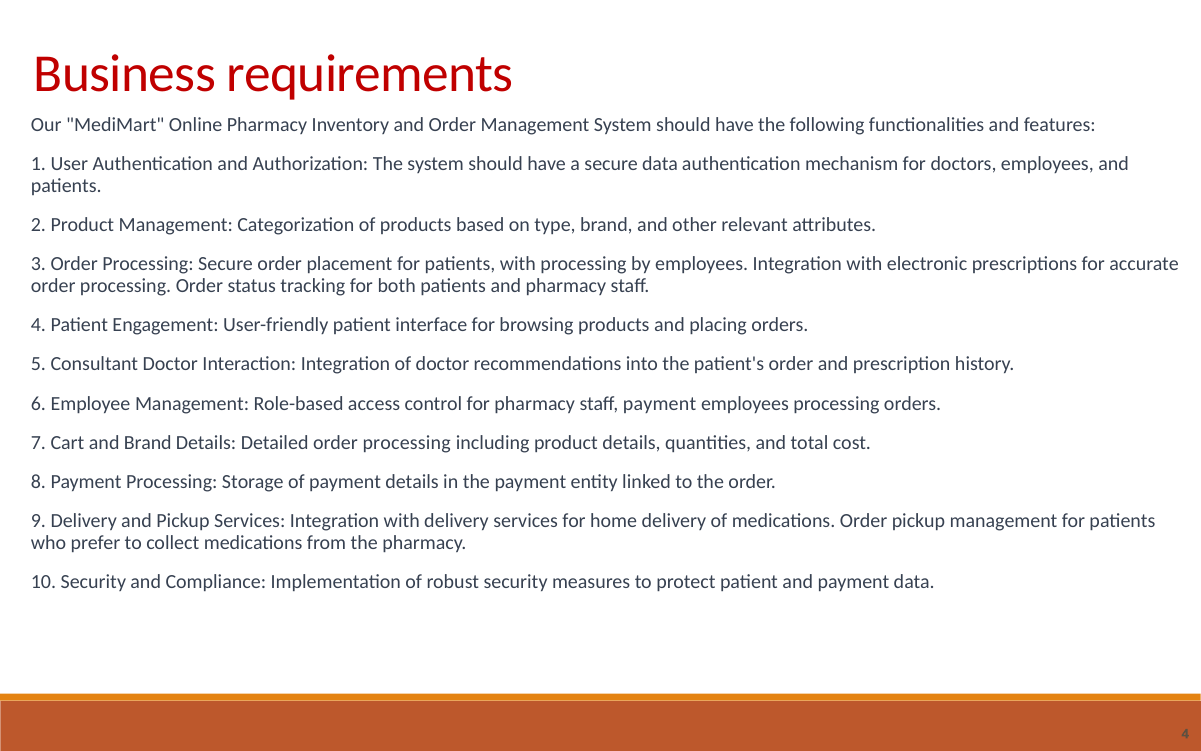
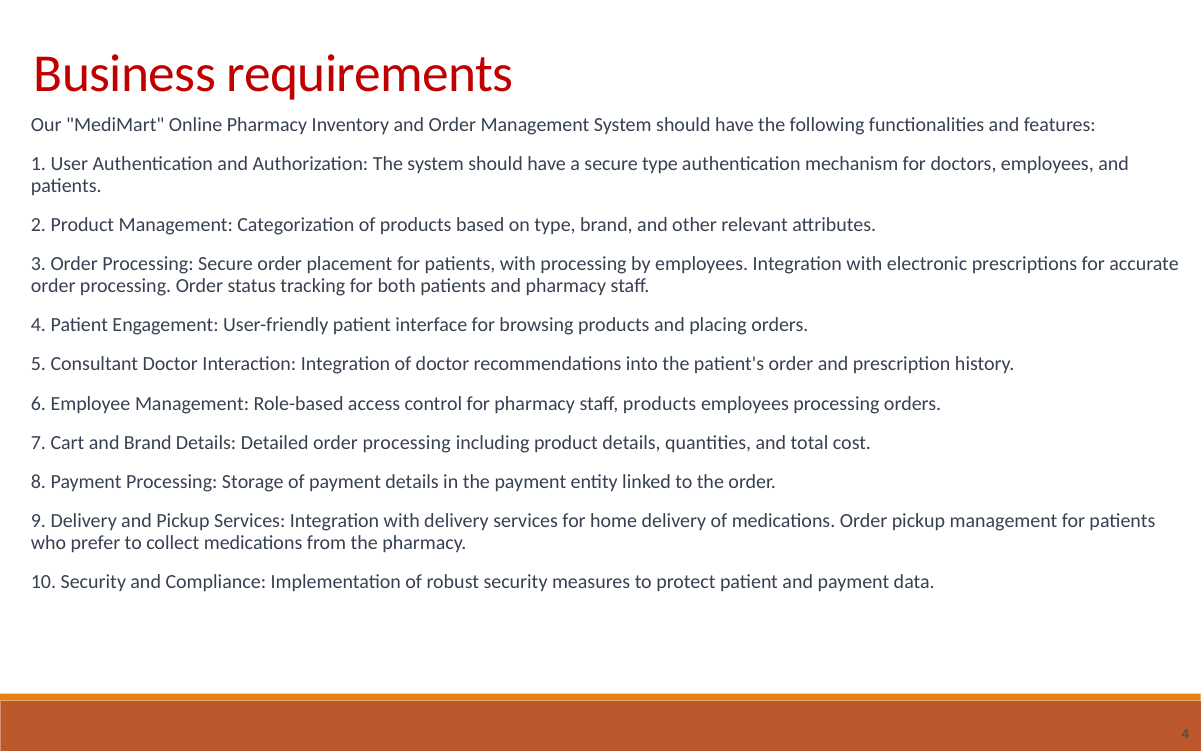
secure data: data -> type (660, 164)
staff payment: payment -> products (660, 403)
